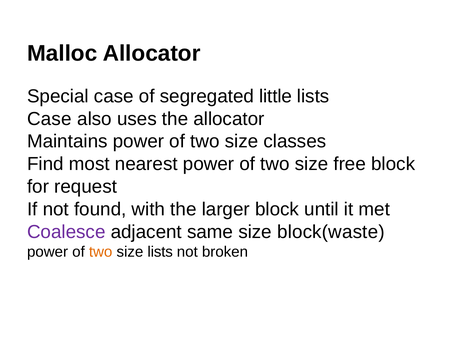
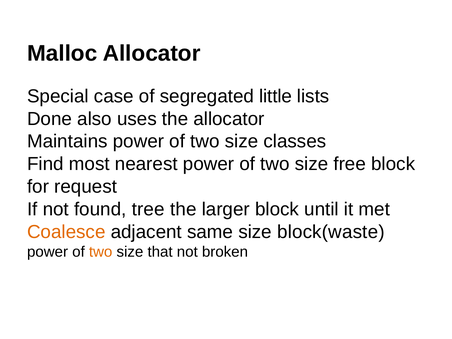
Case: Case -> Done (50, 119)
with: with -> tree (148, 209)
Coalesce colour: purple -> orange (66, 232)
size lists: lists -> that (160, 252)
